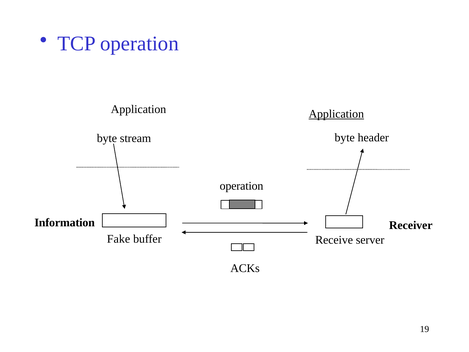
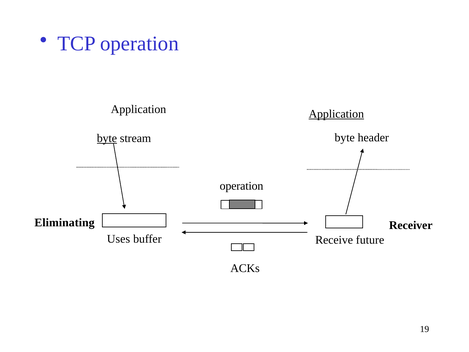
byte underline: none -> present (107, 138)
Information: Information -> Eliminating (65, 222)
Fake: Fake -> Uses (119, 239)
server: server -> future (370, 240)
